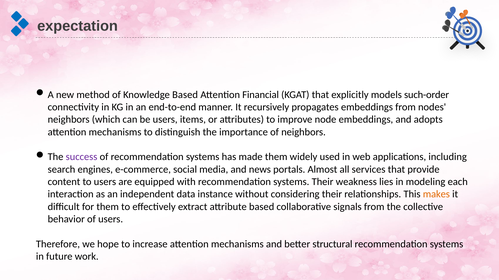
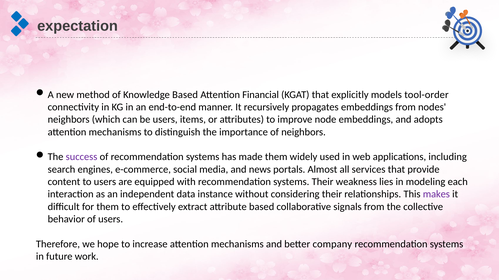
such-order: such-order -> tool-order (426, 95)
makes colour: orange -> purple (436, 195)
structural: structural -> company (332, 245)
